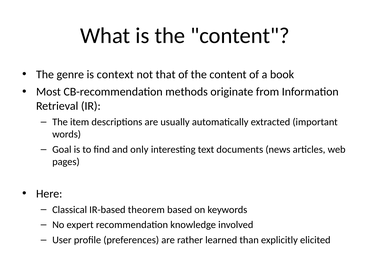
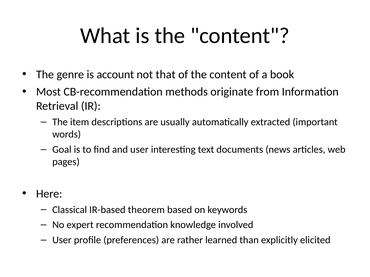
context: context -> account (115, 75)
and only: only -> user (139, 150)
